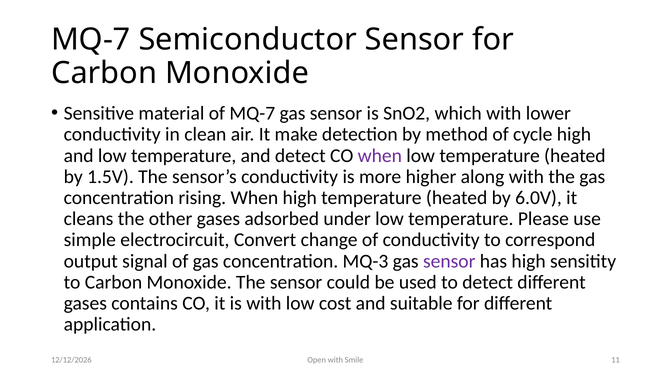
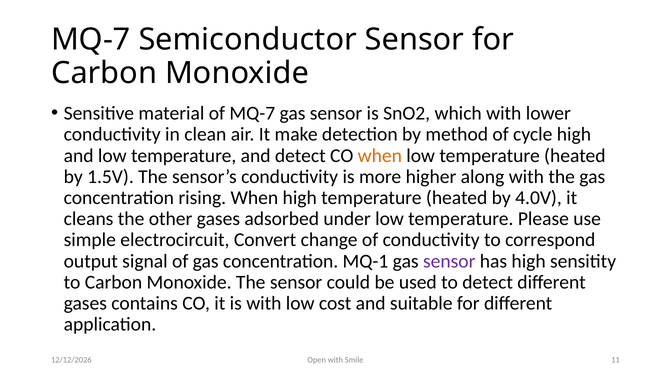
when colour: purple -> orange (380, 156)
6.0V: 6.0V -> 4.0V (538, 198)
MQ-3: MQ-3 -> MQ-1 (365, 261)
